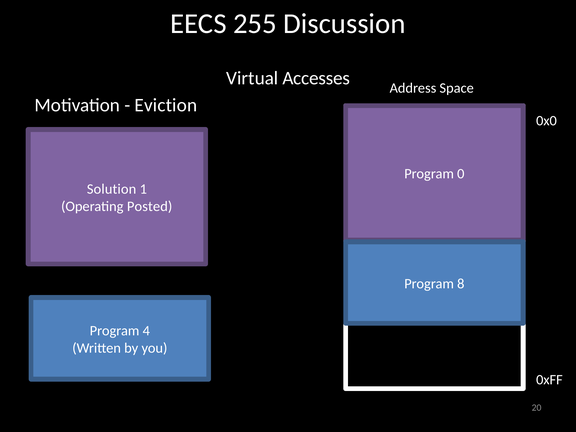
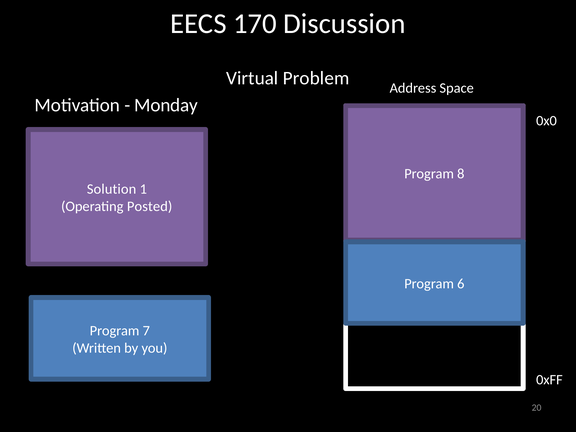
255: 255 -> 170 (255, 24)
Accesses: Accesses -> Problem (316, 78)
Eviction: Eviction -> Monday (166, 105)
0: 0 -> 8 (461, 174)
8: 8 -> 6 (461, 284)
4: 4 -> 7 (146, 331)
